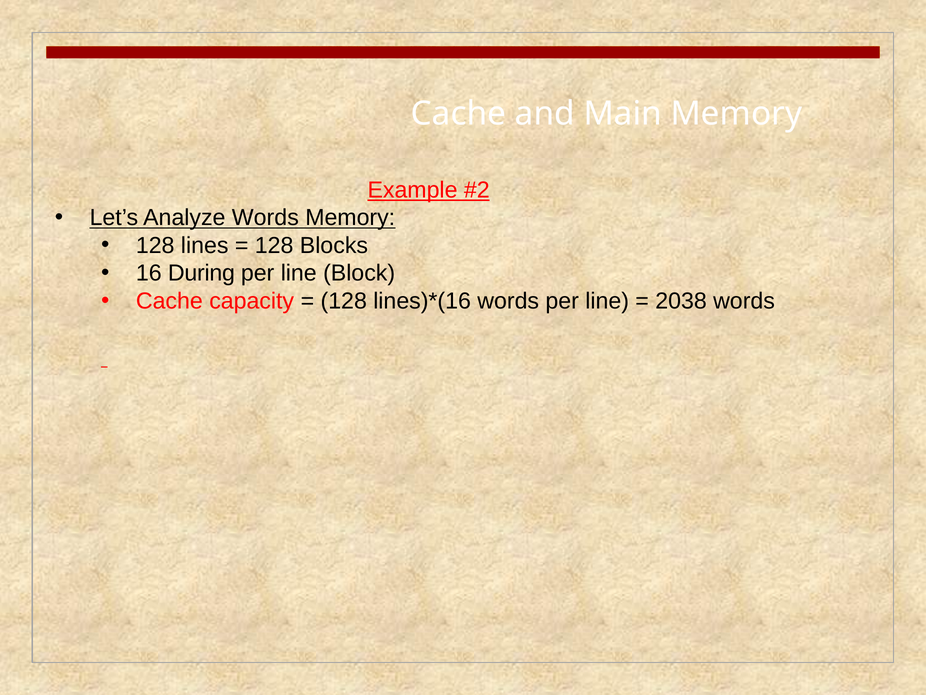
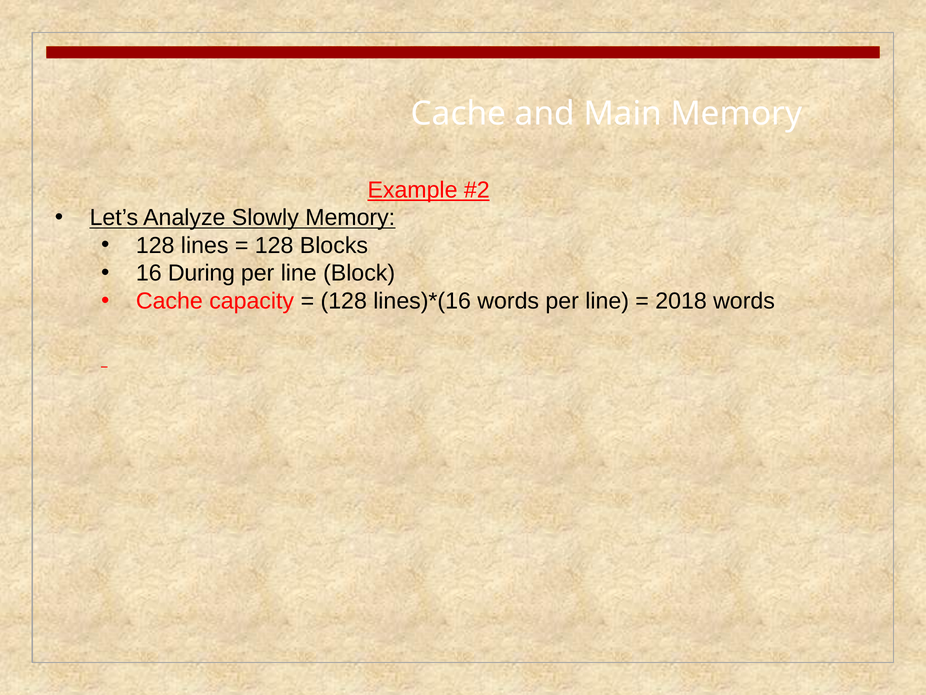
Analyze Words: Words -> Slowly (265, 218)
2038: 2038 -> 2018 (681, 301)
